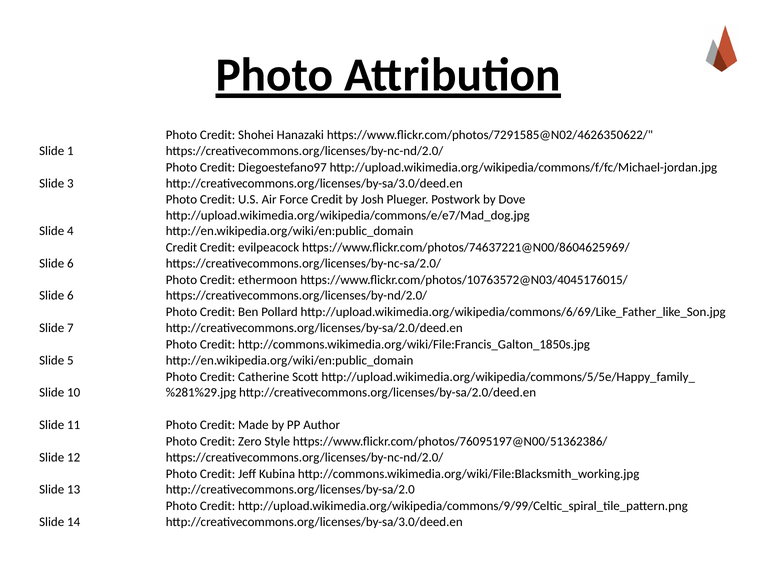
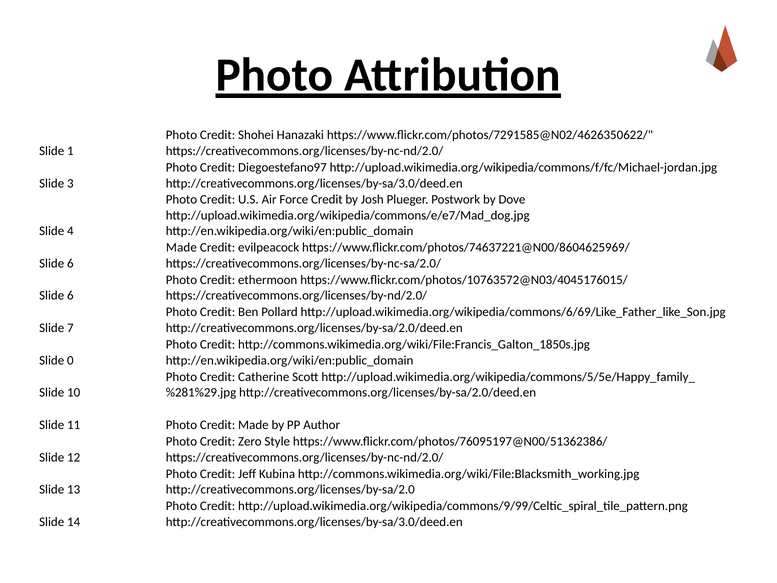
Credit: Credit -> Made (181, 247)
5: 5 -> 0 (70, 360)
